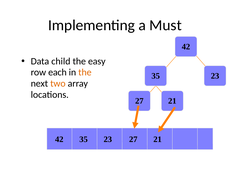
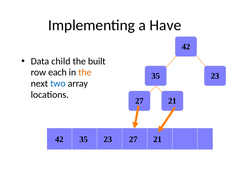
Must: Must -> Have (165, 25)
easy: easy -> built (97, 61)
two colour: orange -> blue (58, 84)
